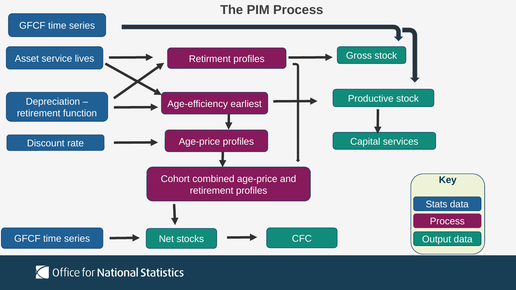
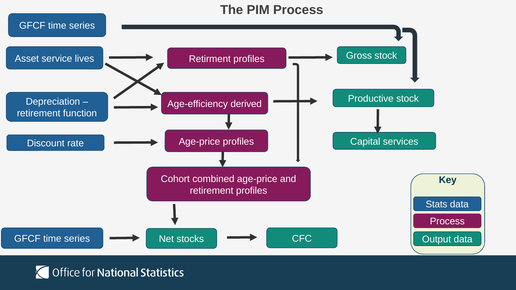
earliest: earliest -> derived (246, 104)
